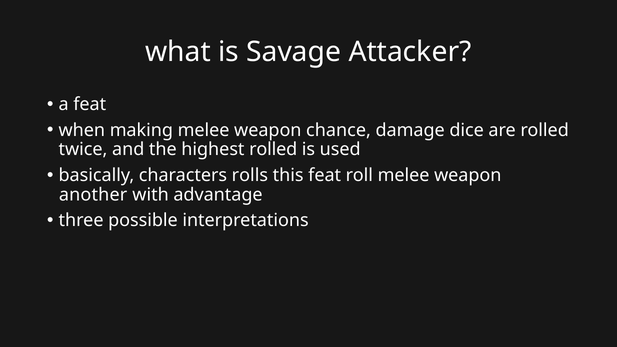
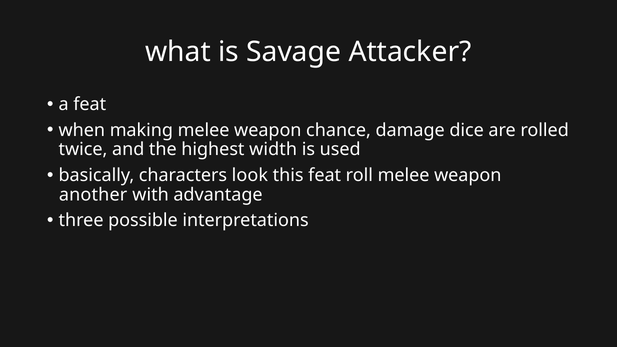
highest rolled: rolled -> width (273, 150)
rolls: rolls -> look (250, 175)
